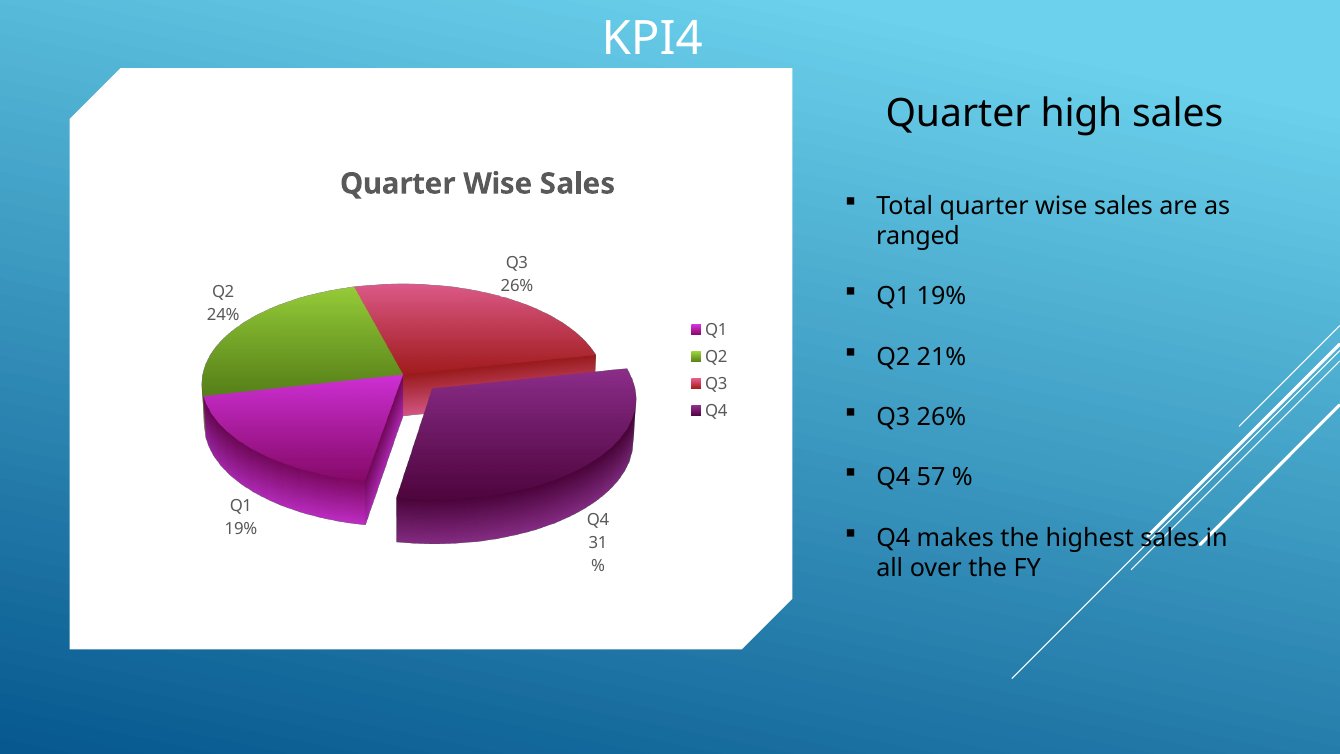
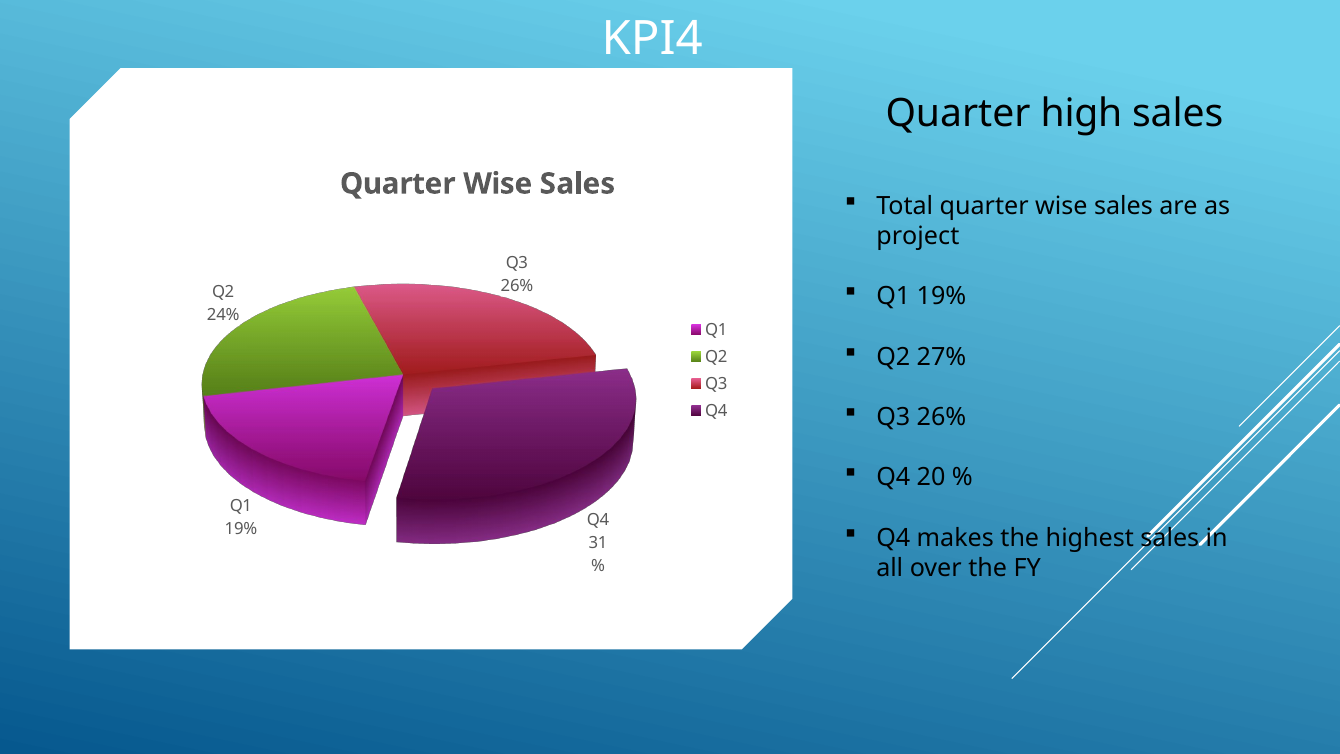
ranged: ranged -> project (918, 236)
21%: 21% -> 27% (941, 357)
57: 57 -> 20 (931, 477)
